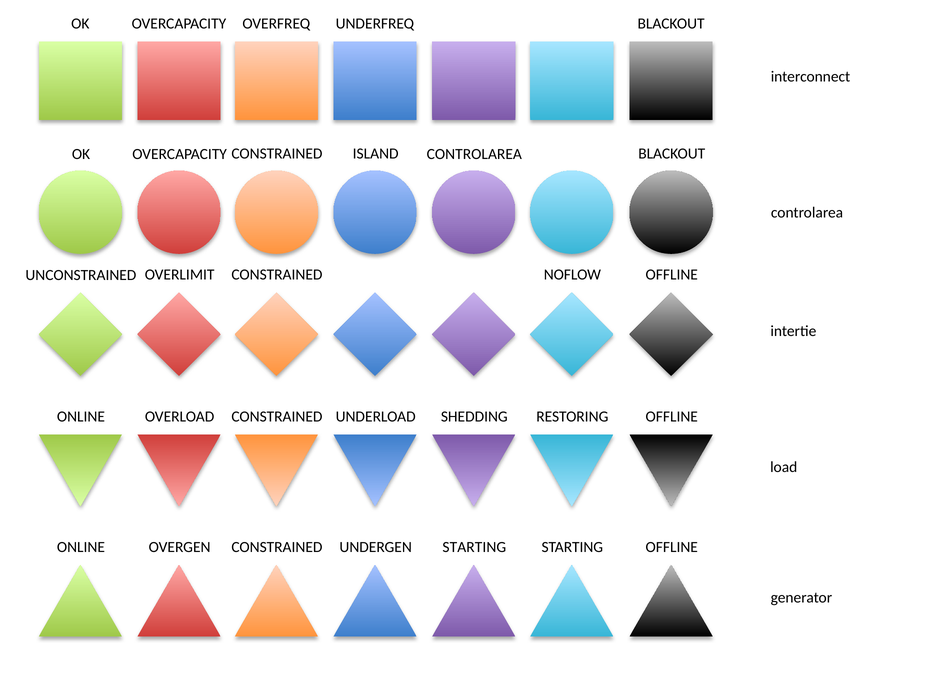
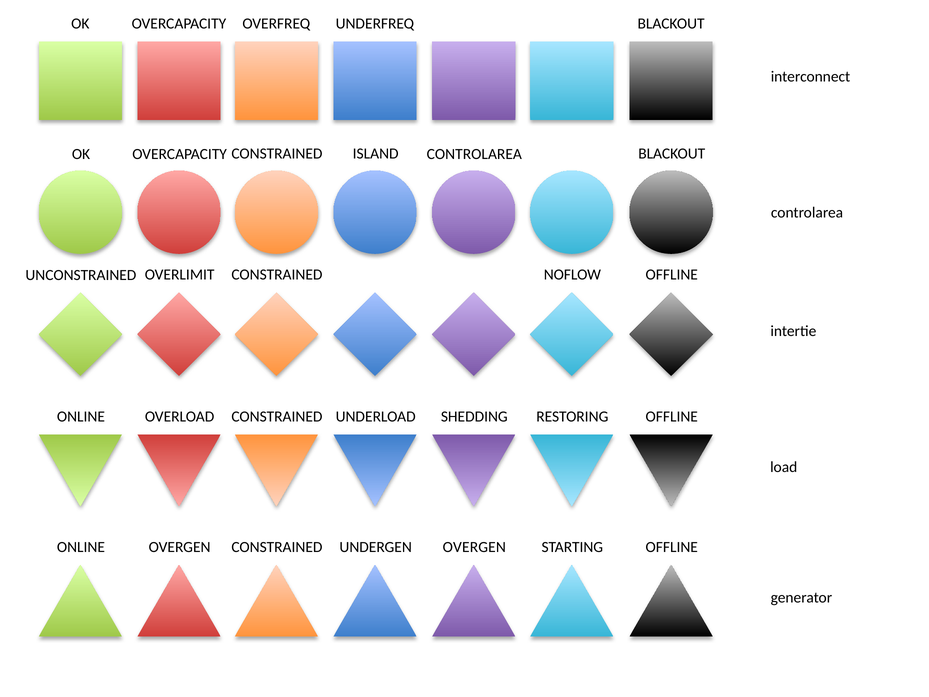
UNDERGEN STARTING: STARTING -> OVERGEN (474, 547)
